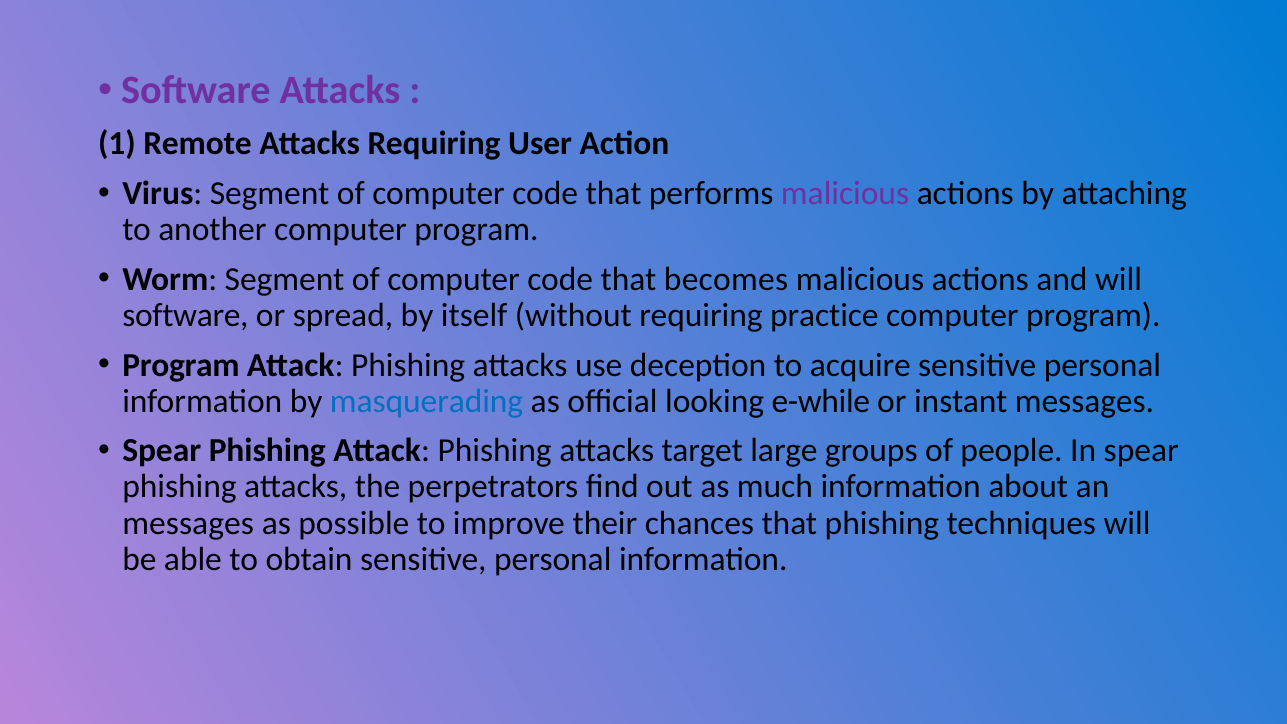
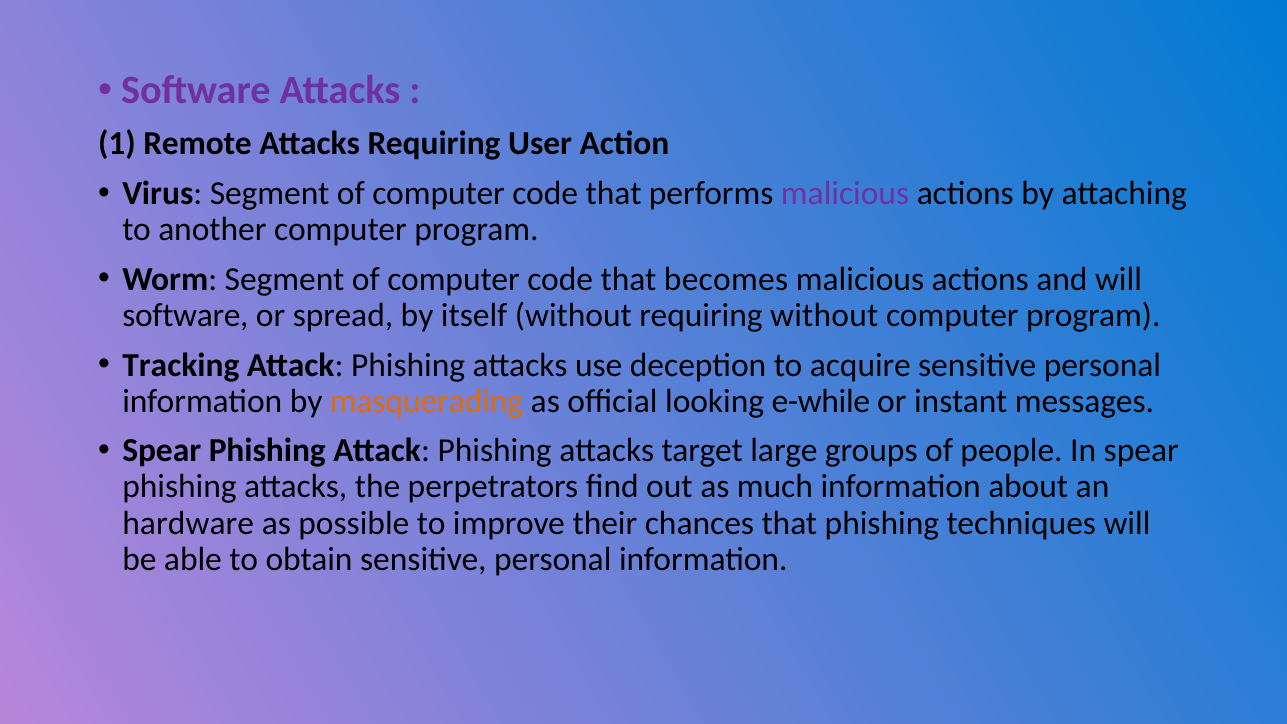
requiring practice: practice -> without (824, 315)
Program: Program -> Tracking (181, 365)
masquerading colour: blue -> orange (427, 401)
messages: messages -> hardware (188, 523)
